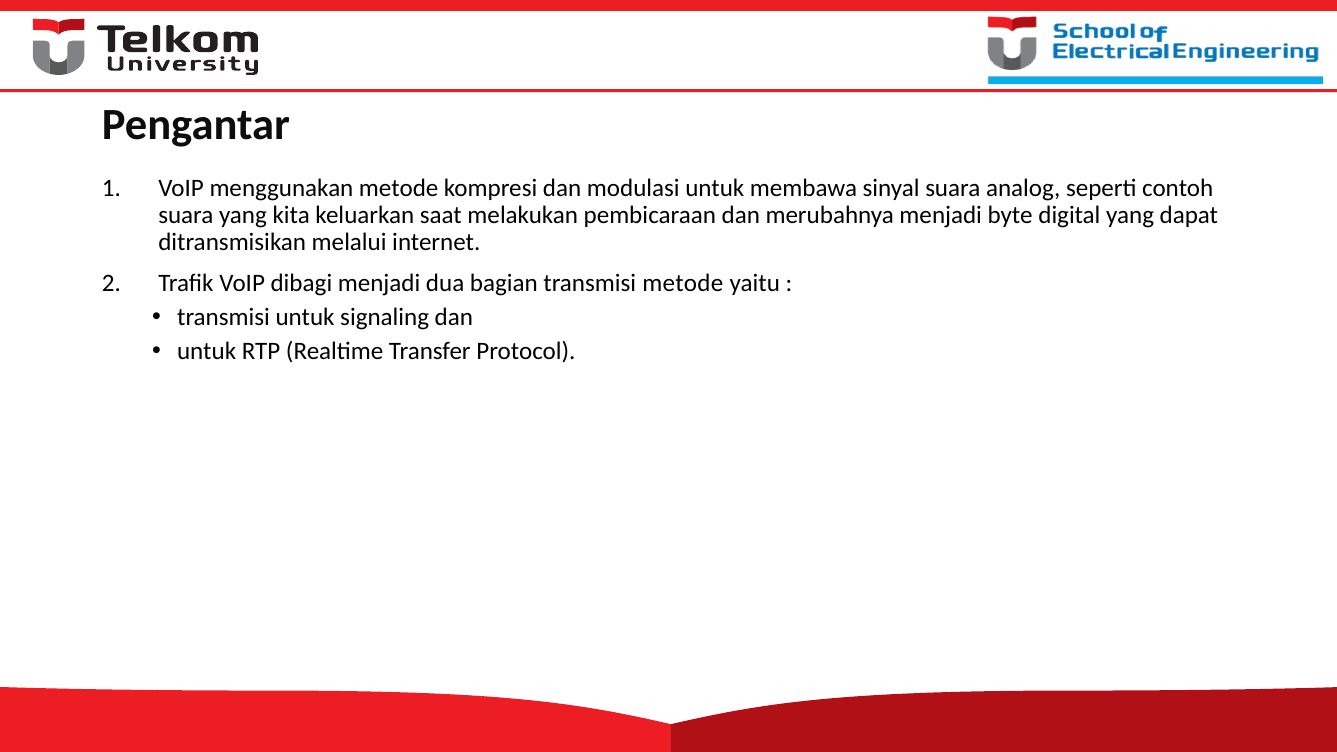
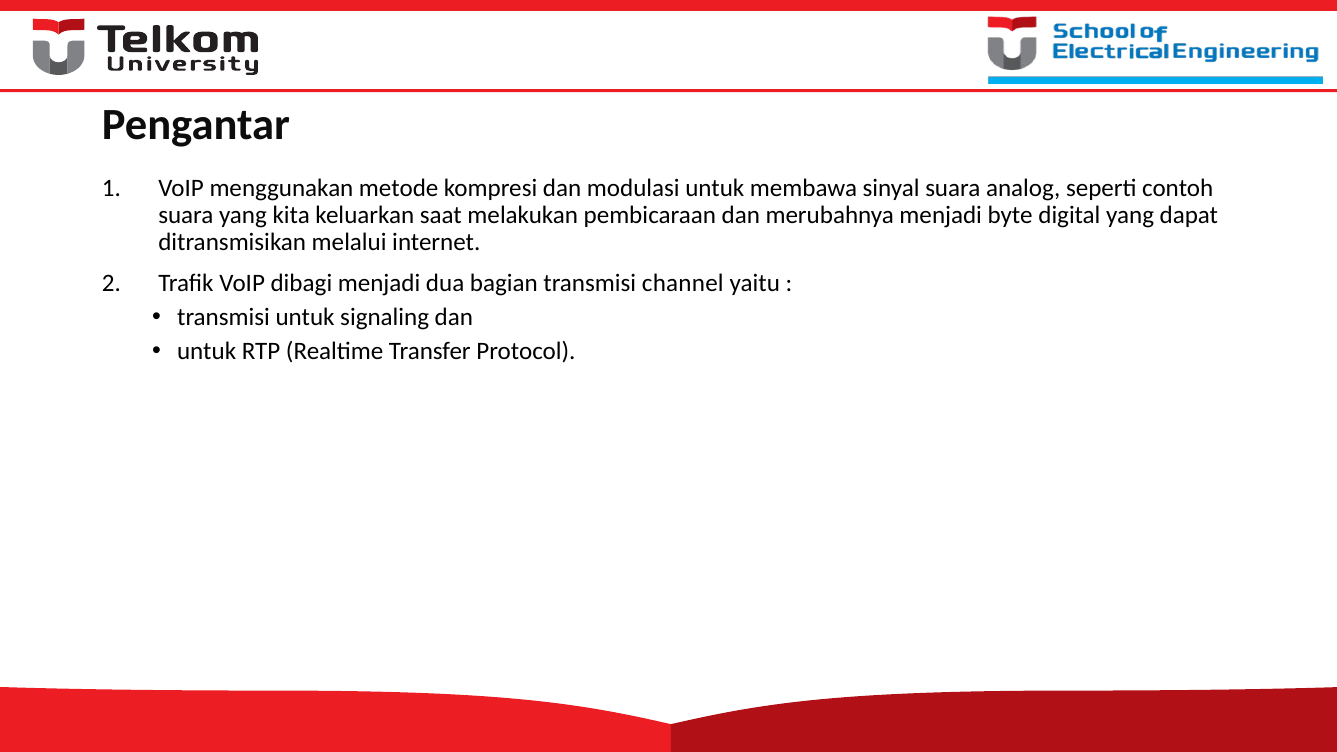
transmisi metode: metode -> channel (683, 284)
